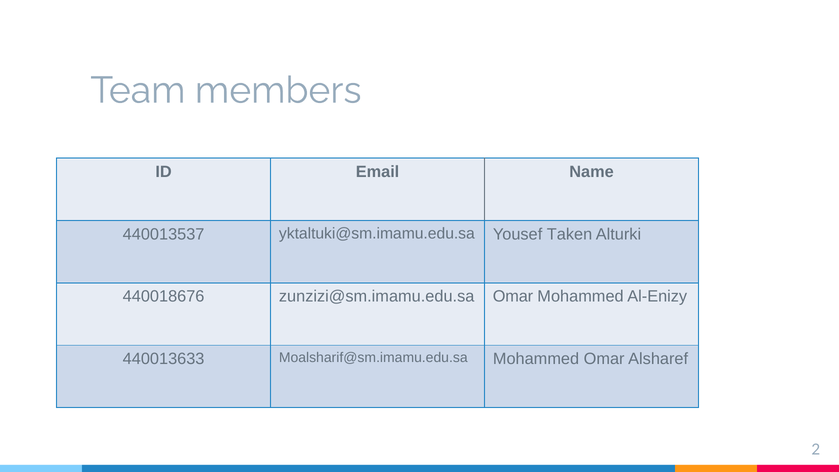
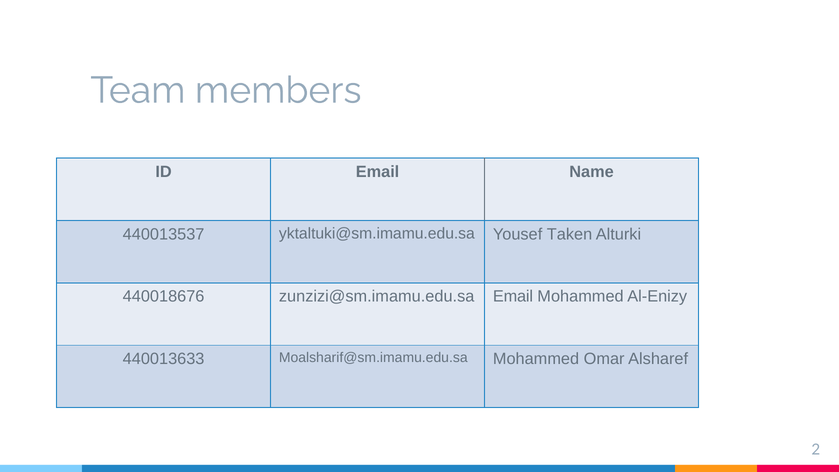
zunzizi@sm.imamu.edu.sa Omar: Omar -> Email (513, 296)
